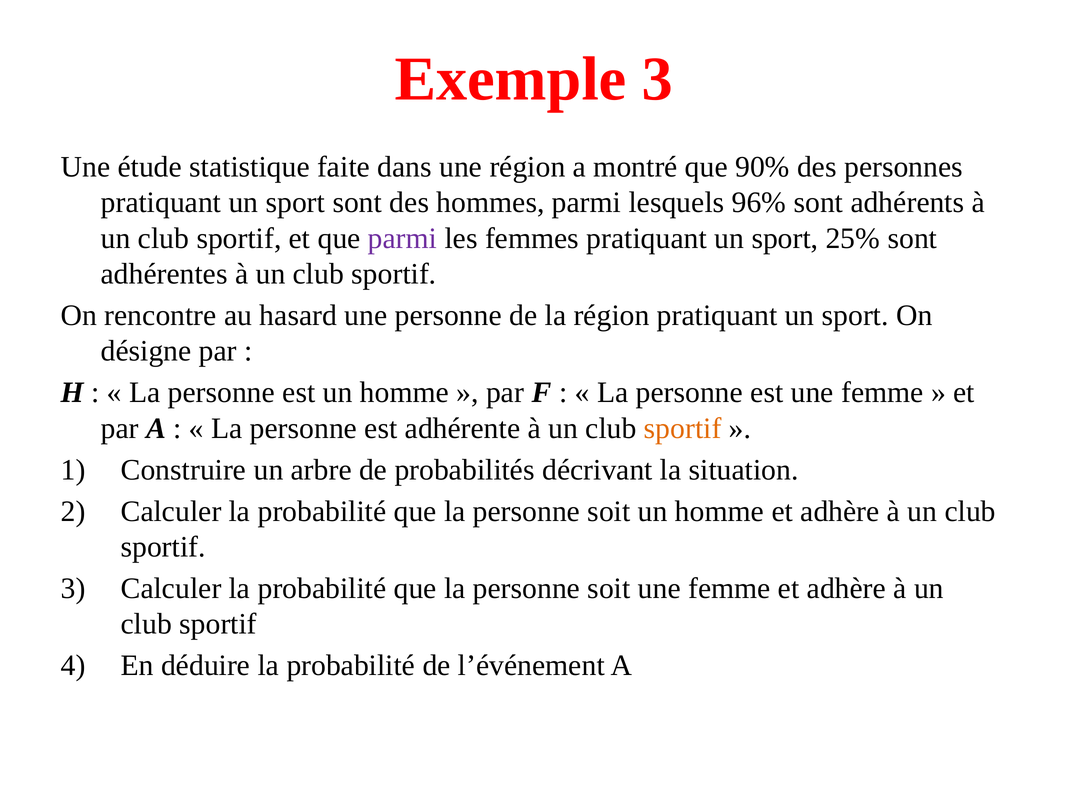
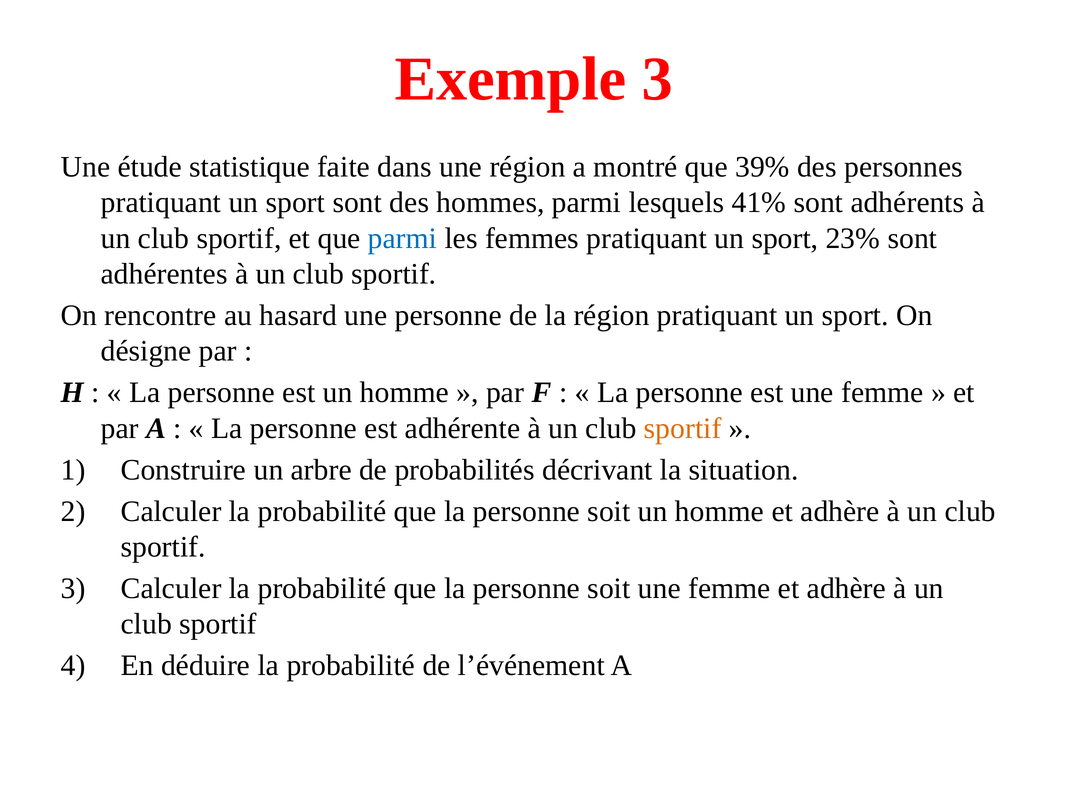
90%: 90% -> 39% (763, 167)
96%: 96% -> 41% (759, 203)
parmi colour: purple -> blue (403, 238)
25%: 25% -> 23% (853, 238)
